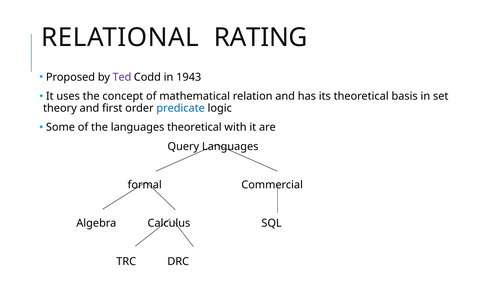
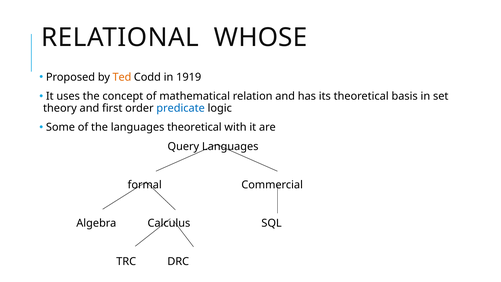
RATING: RATING -> WHOSE (261, 37)
Ted colour: purple -> orange (122, 77)
1943: 1943 -> 1919 (189, 77)
